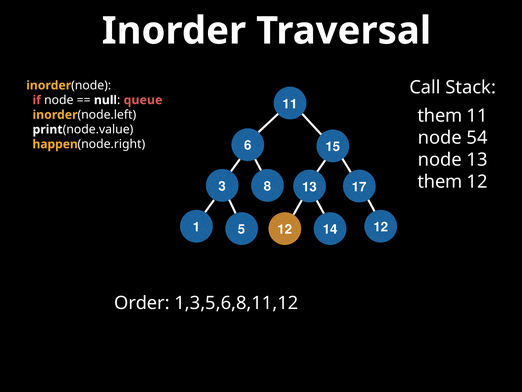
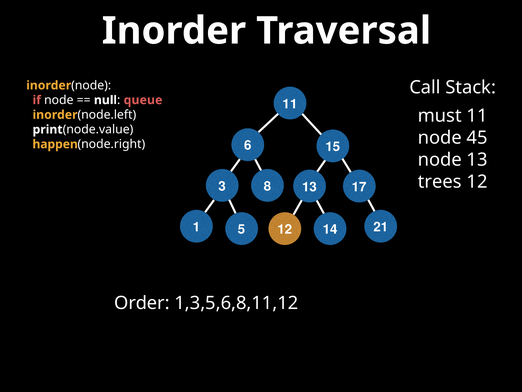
them: them -> must (440, 116)
54: 54 -> 45 (477, 138)
them: them -> trees (440, 182)
12: 12 -> 21 (381, 227)
